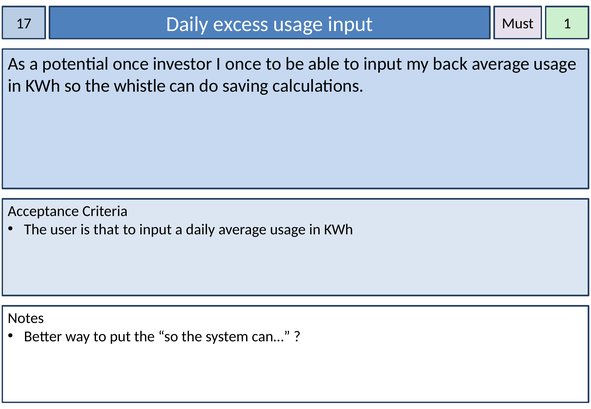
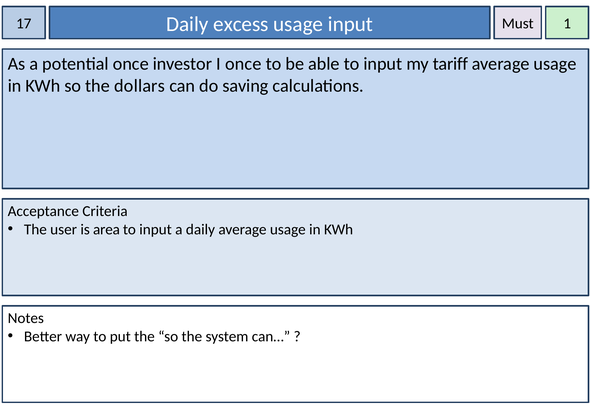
back: back -> tariff (450, 64)
whistle: whistle -> dollars (140, 86)
that: that -> area (106, 229)
